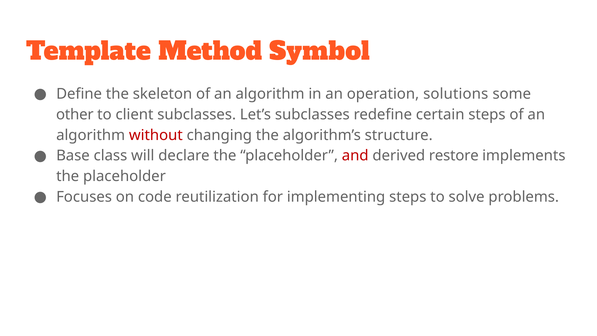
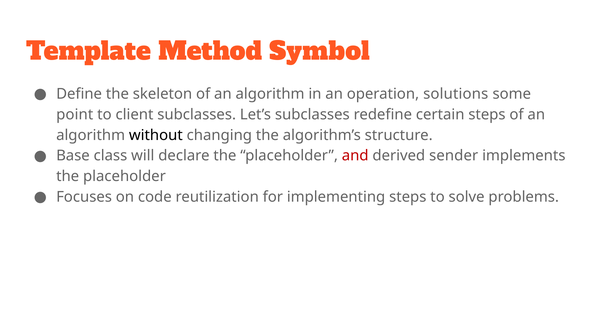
other: other -> point (75, 114)
without colour: red -> black (156, 135)
restore: restore -> sender (454, 156)
